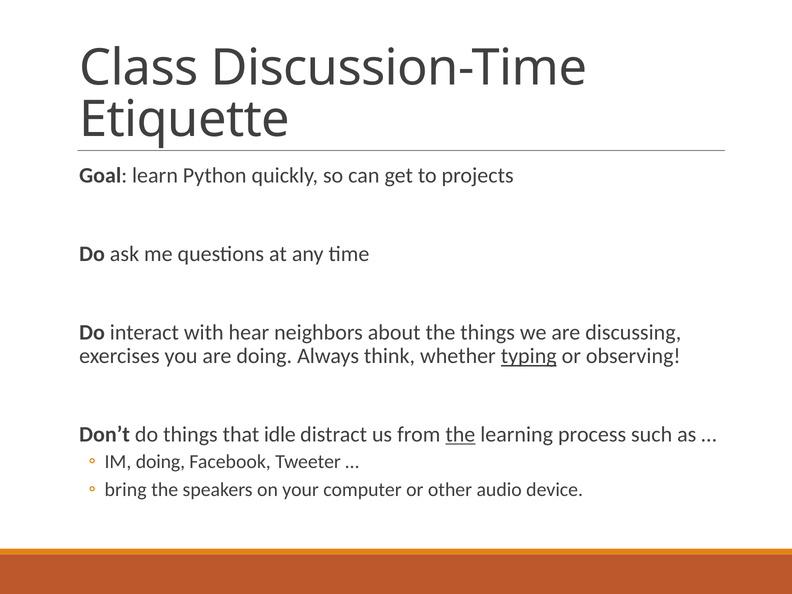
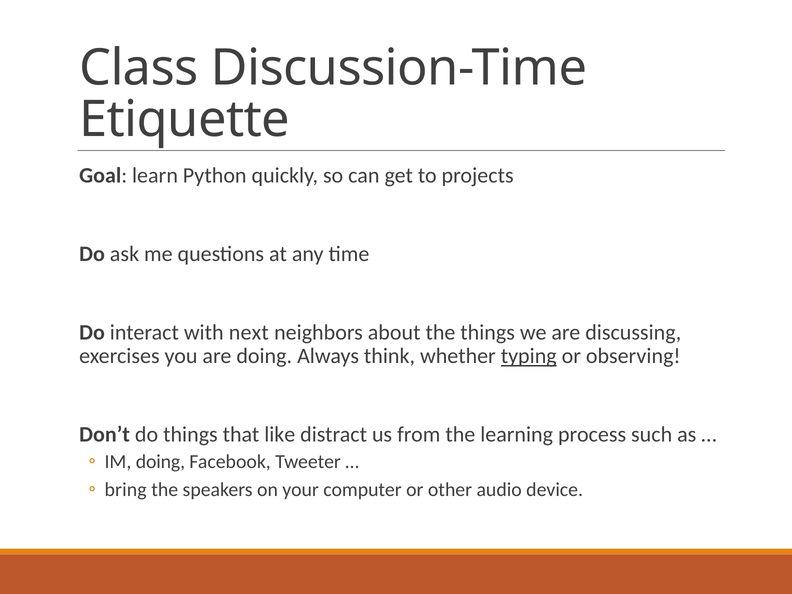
hear: hear -> next (249, 332)
idle: idle -> like (280, 435)
the underline: present -> none (460, 435)
